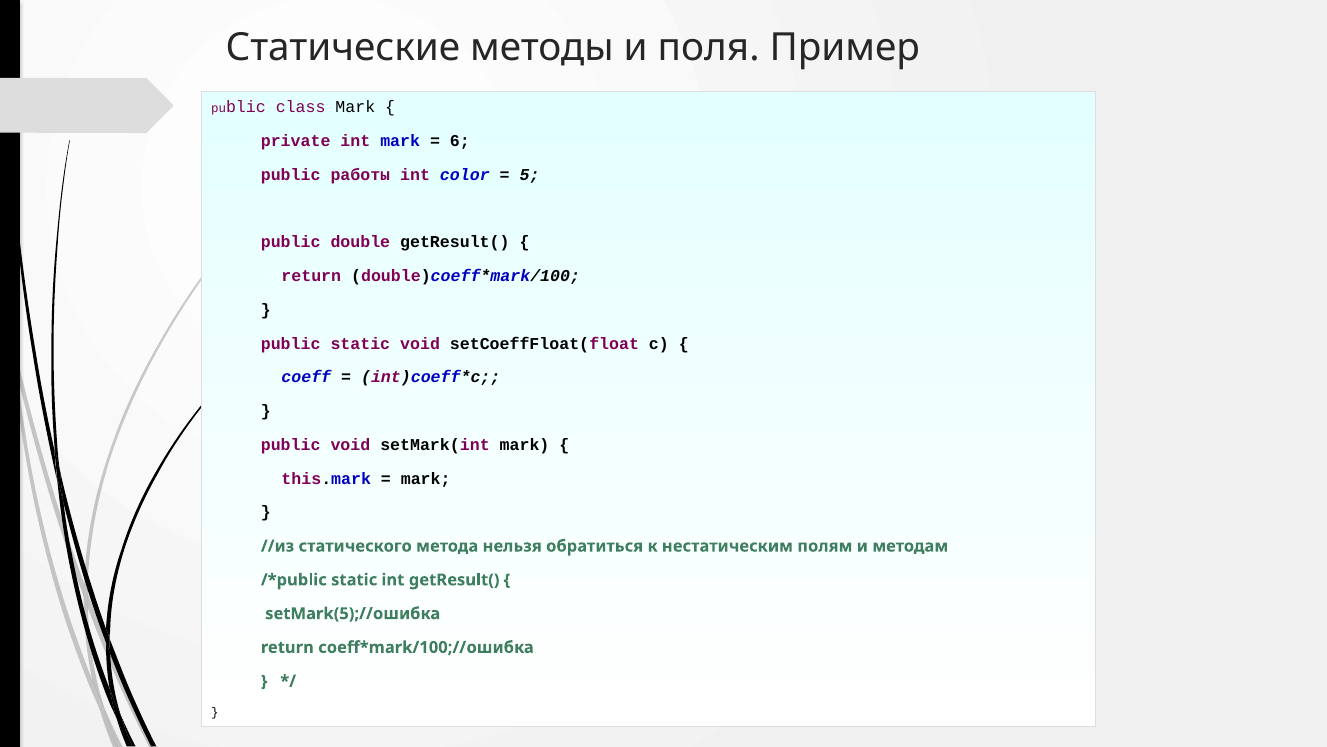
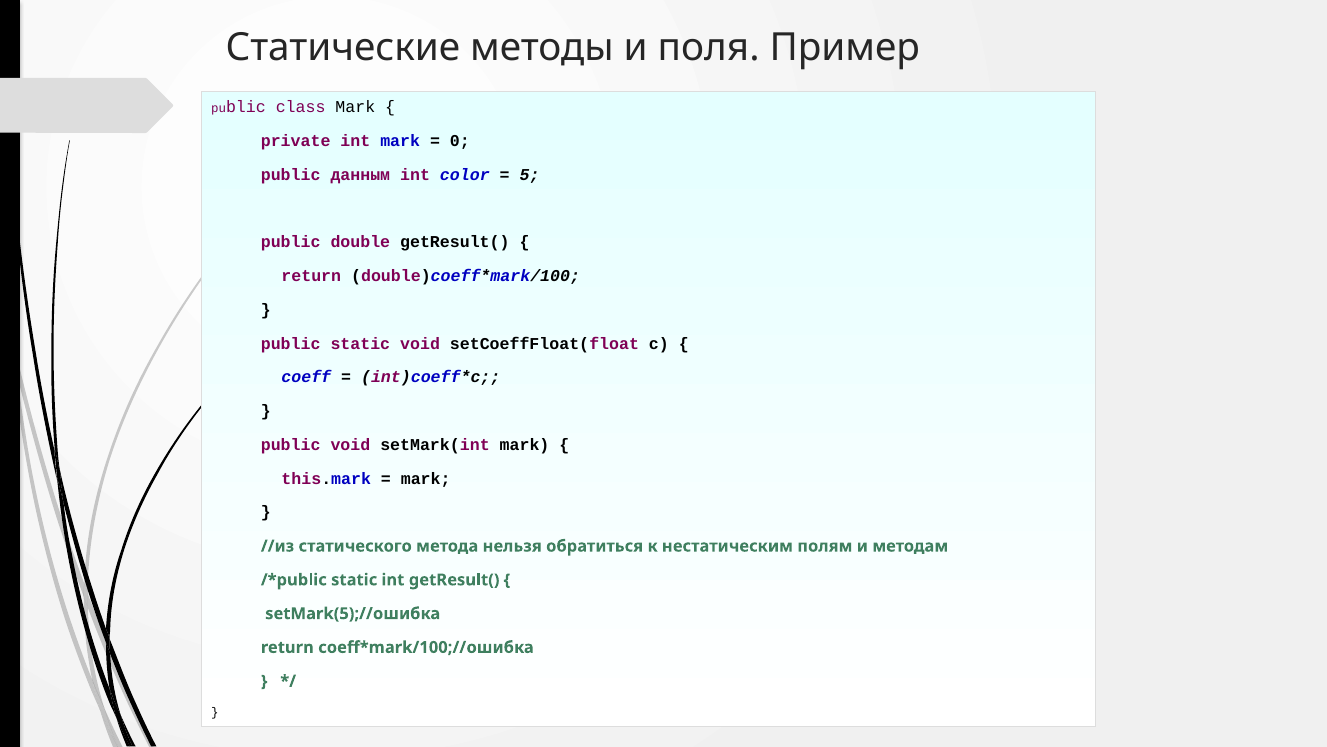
6: 6 -> 0 (460, 141)
работы: работы -> данным (360, 175)
